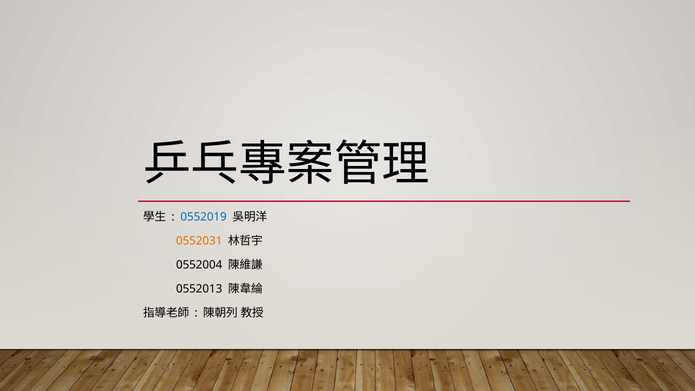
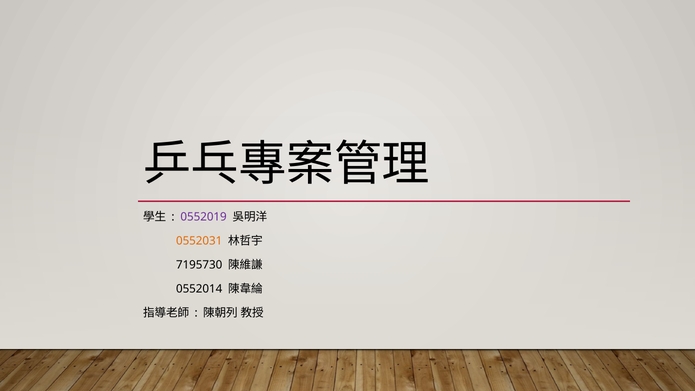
0552019 colour: blue -> purple (204, 217)
0552004: 0552004 -> 7195730 (199, 265)
0552013: 0552013 -> 0552014 (199, 289)
